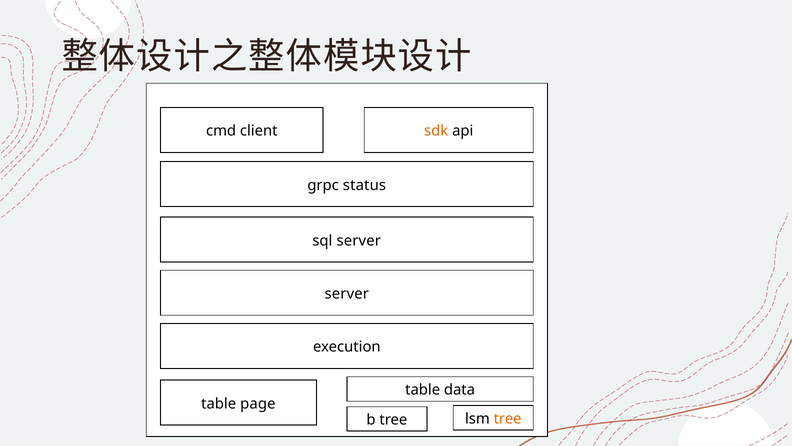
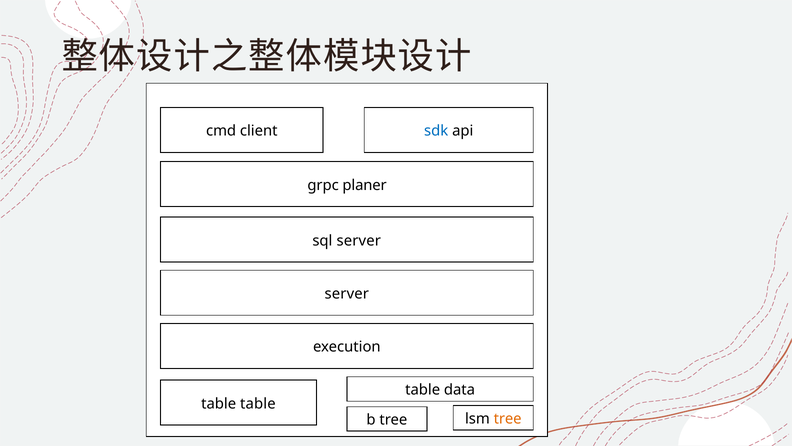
sdk colour: orange -> blue (436, 131)
status: status -> planer (365, 185)
page: page -> table (258, 403)
